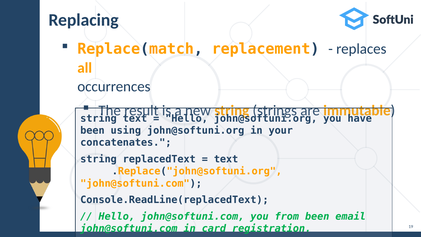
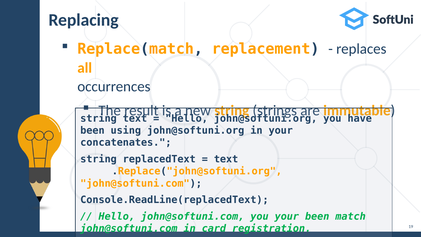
you from: from -> your (287, 216)
email: email -> match (351, 216)
